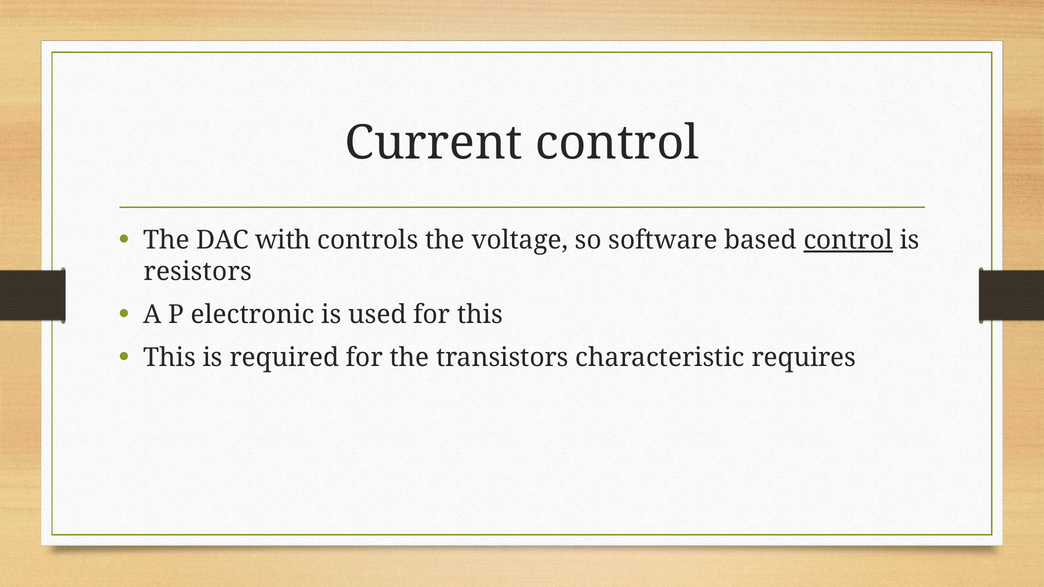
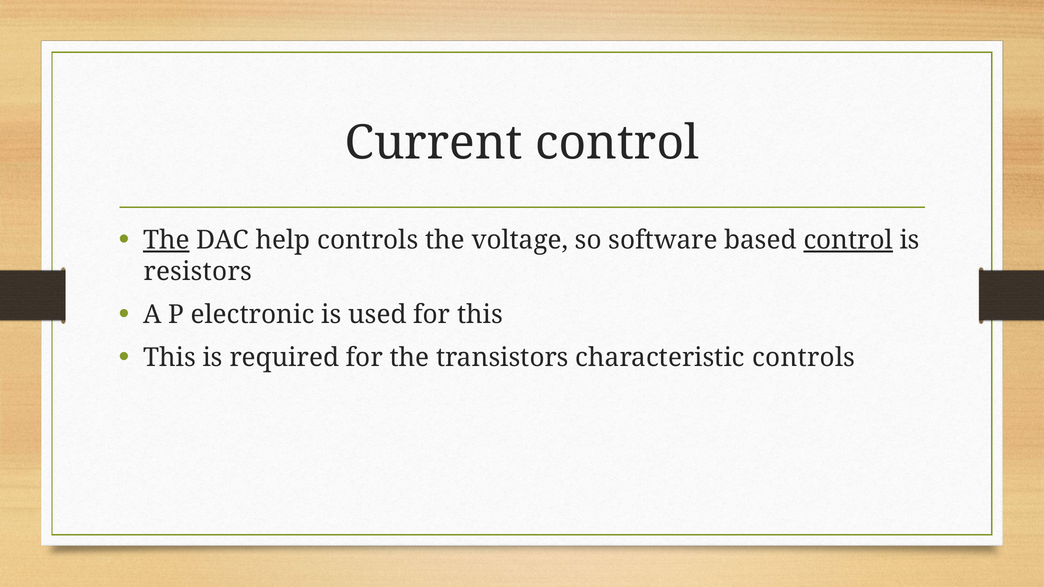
The underline: none -> present (166, 240)
with: with -> help (283, 240)
characteristic requires: requires -> controls (804, 358)
